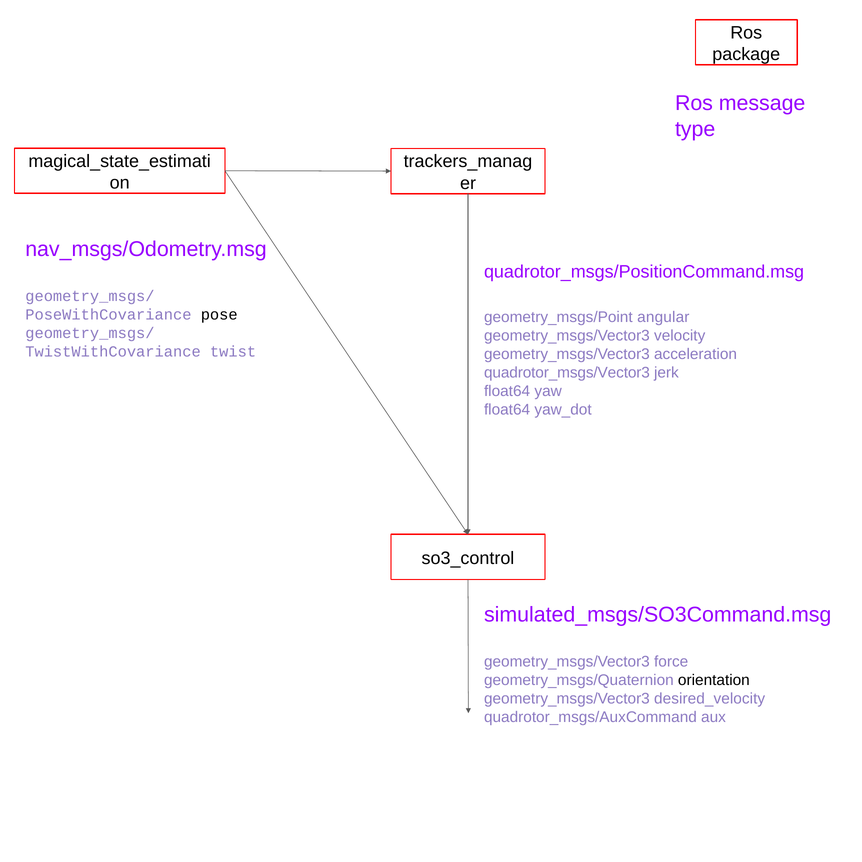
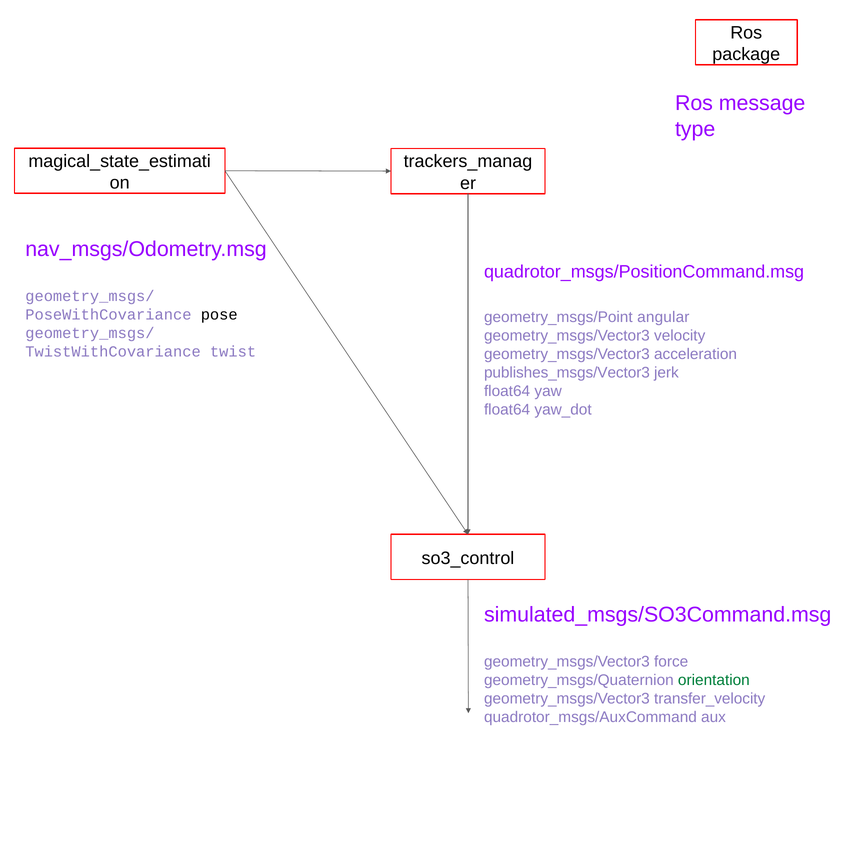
quadrotor_msgs/Vector3: quadrotor_msgs/Vector3 -> publishes_msgs/Vector3 (567, 373)
orientation colour: black -> green (714, 680)
desired_velocity: desired_velocity -> transfer_velocity (710, 699)
